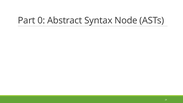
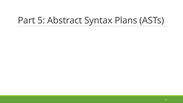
0: 0 -> 5 (41, 21)
Node: Node -> Plans (126, 21)
